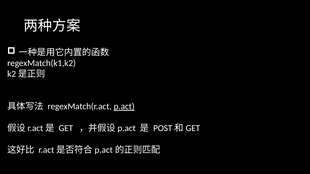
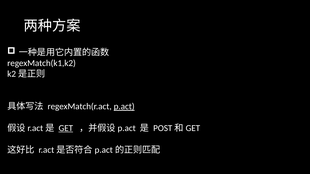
GET underline: none -> present (66, 128)
